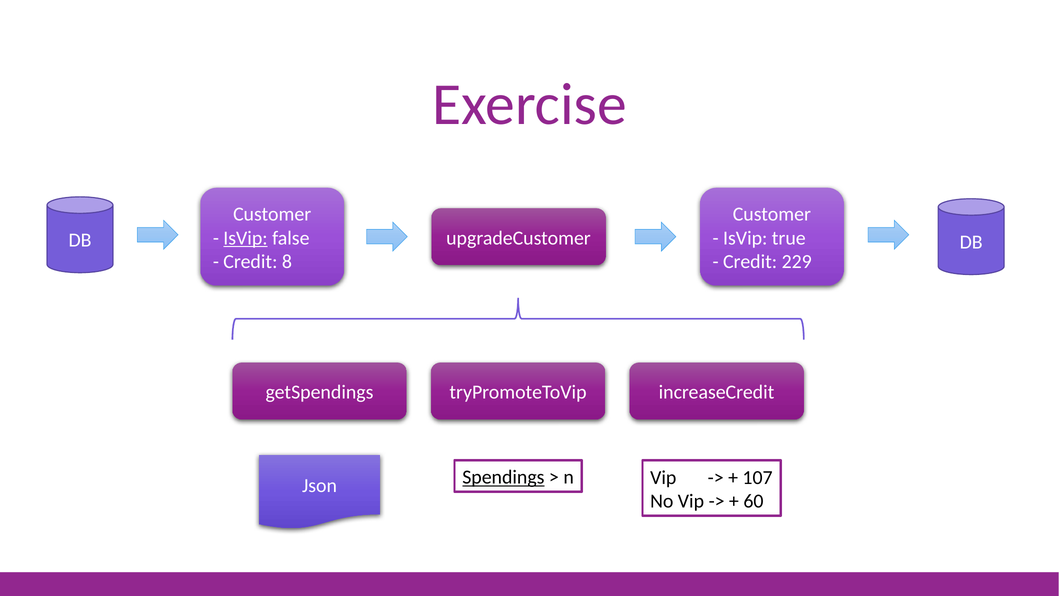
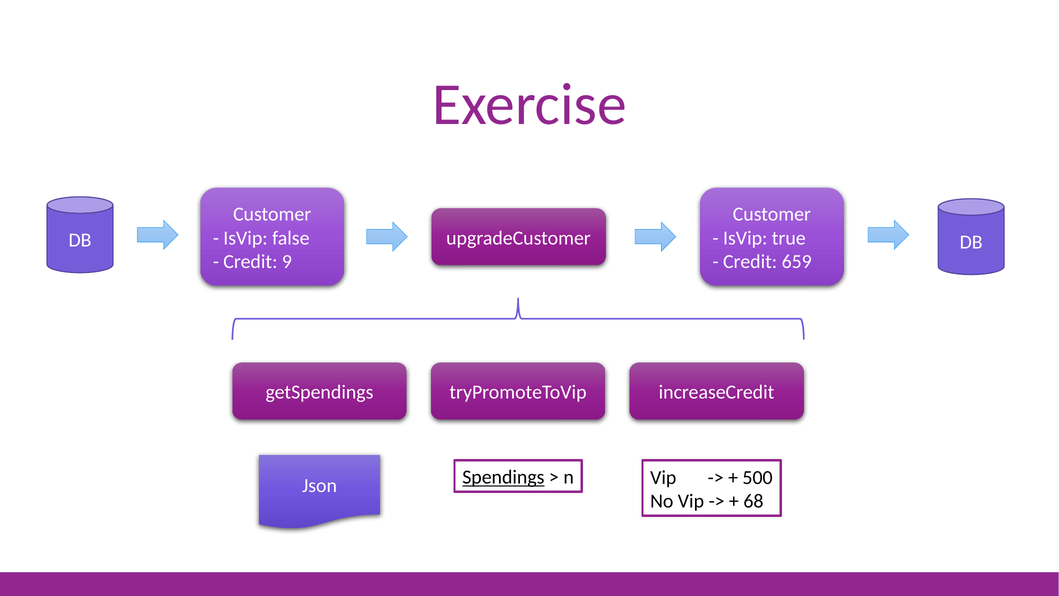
IsVip underline: present -> none (245, 238)
8: 8 -> 9 (287, 262)
229: 229 -> 659 (797, 262)
107: 107 -> 500 (758, 477)
60: 60 -> 68 (753, 501)
